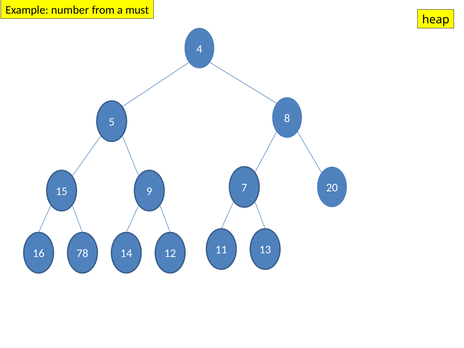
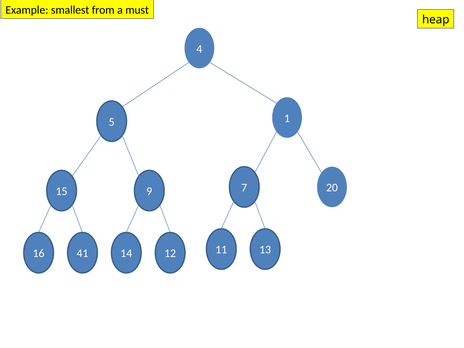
number: number -> smallest (70, 10)
8: 8 -> 1 (287, 118)
78: 78 -> 41 (82, 253)
